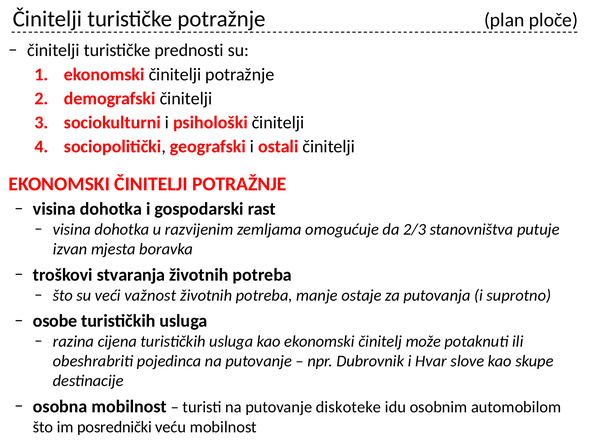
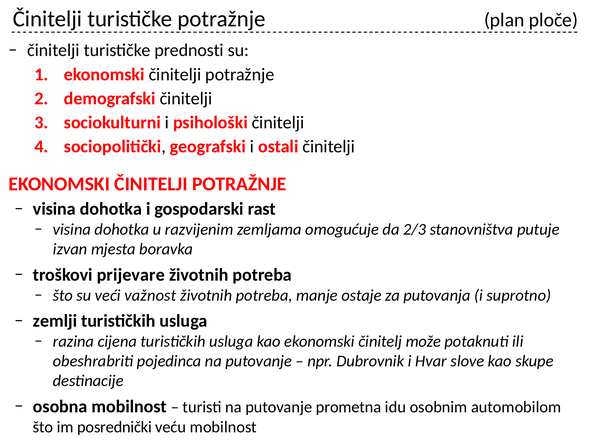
stvaranja: stvaranja -> prijevare (131, 275)
osobe: osobe -> zemlji (55, 321)
diskoteke: diskoteke -> prometna (349, 407)
